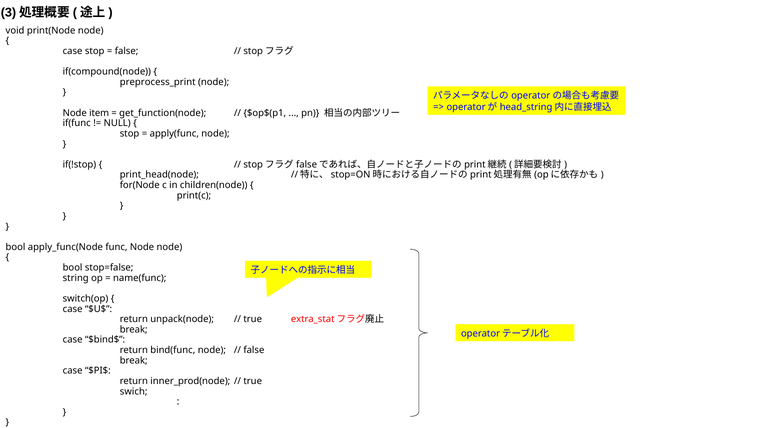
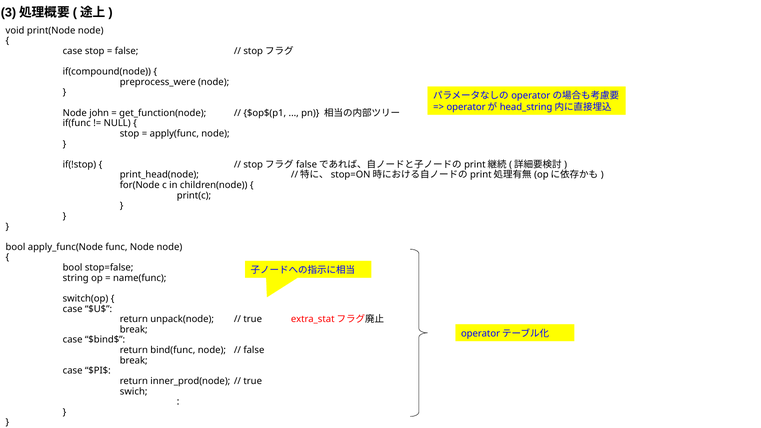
preprocess_print: preprocess_print -> preprocess_were (158, 82)
item: item -> john (99, 113)
